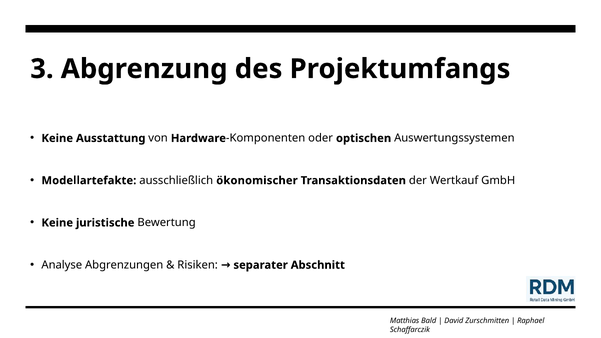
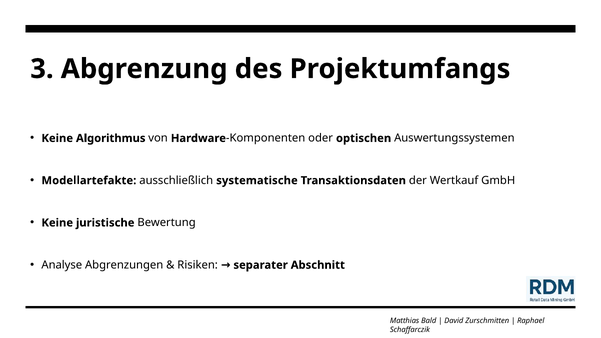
Ausstattung: Ausstattung -> Algorithmus (111, 138)
ökonomischer: ökonomischer -> systematische (257, 181)
